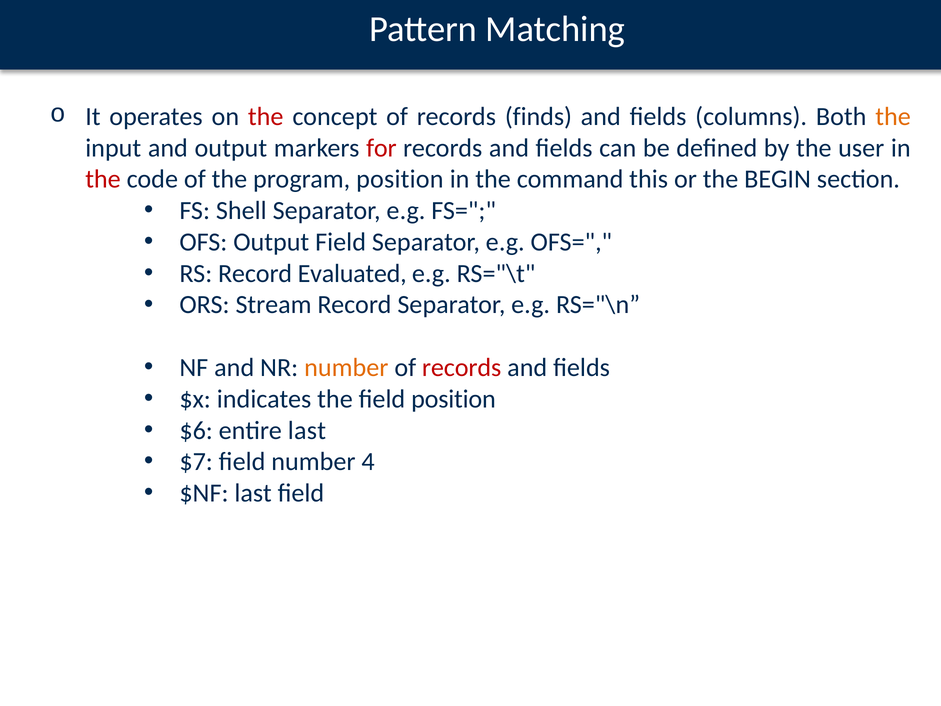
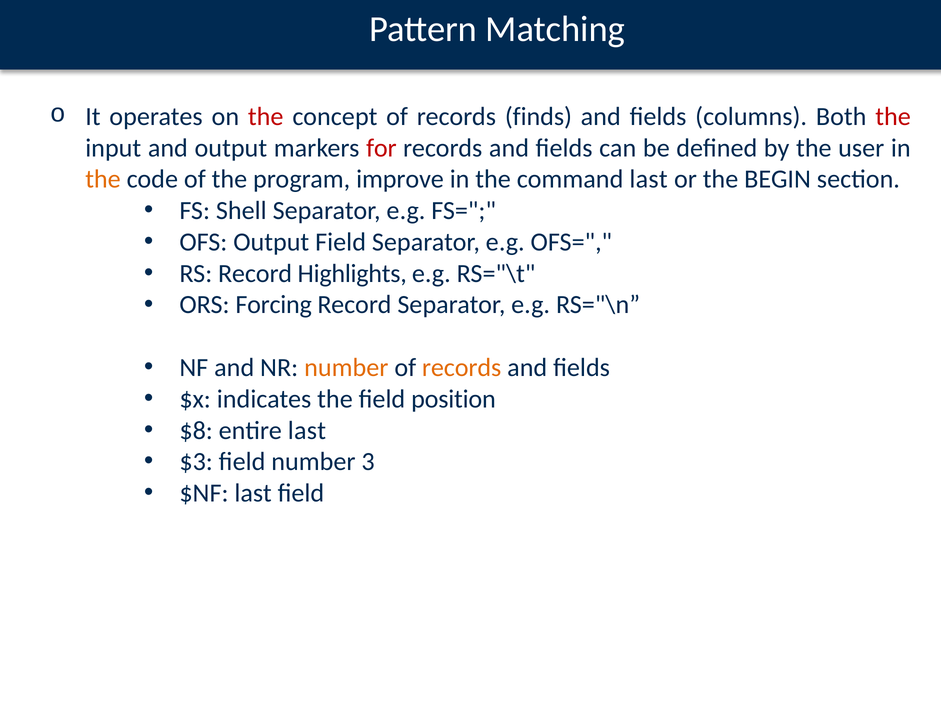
the colour: orange -> red (893, 116)
the colour: red -> orange (103, 179)
program position: position -> improve (400, 179)
command this: this -> last (649, 179)
Evaluated: Evaluated -> Highlights (352, 273)
Stream: Stream -> Forcing (274, 305)
records colour: red -> orange (462, 368)
$6: $6 -> $8 (196, 430)
$7: $7 -> $3 (196, 462)
4: 4 -> 3 (368, 462)
